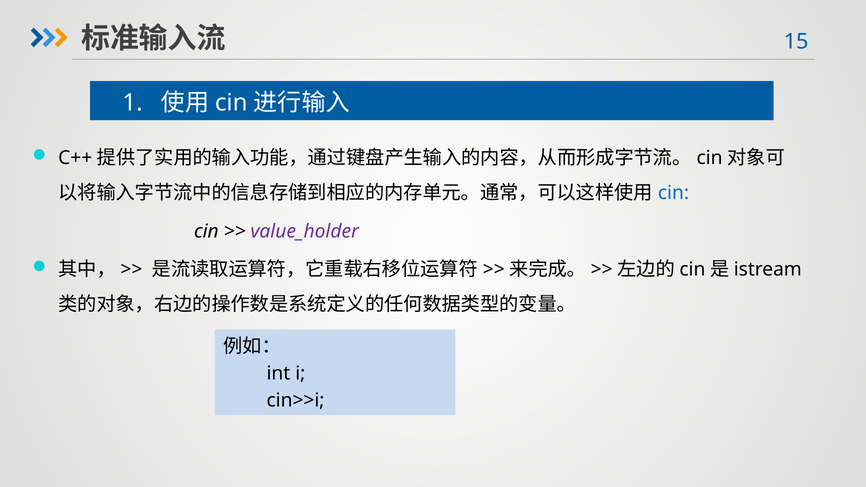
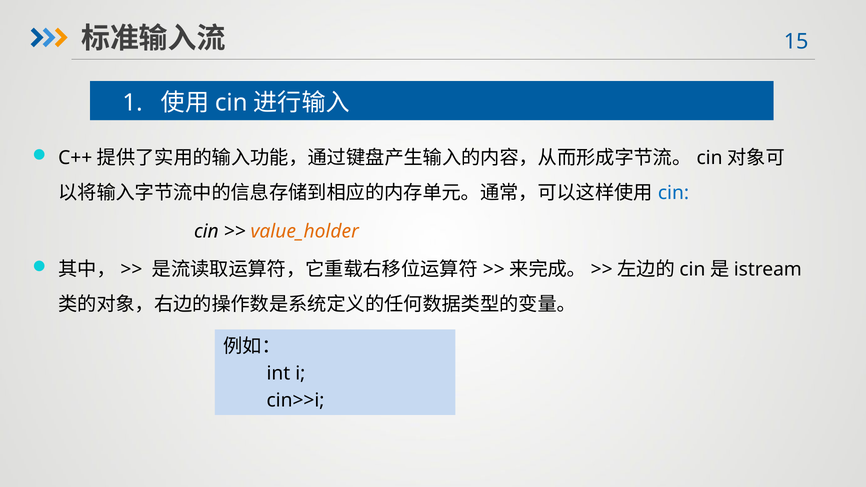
value_holder colour: purple -> orange (305, 231)
